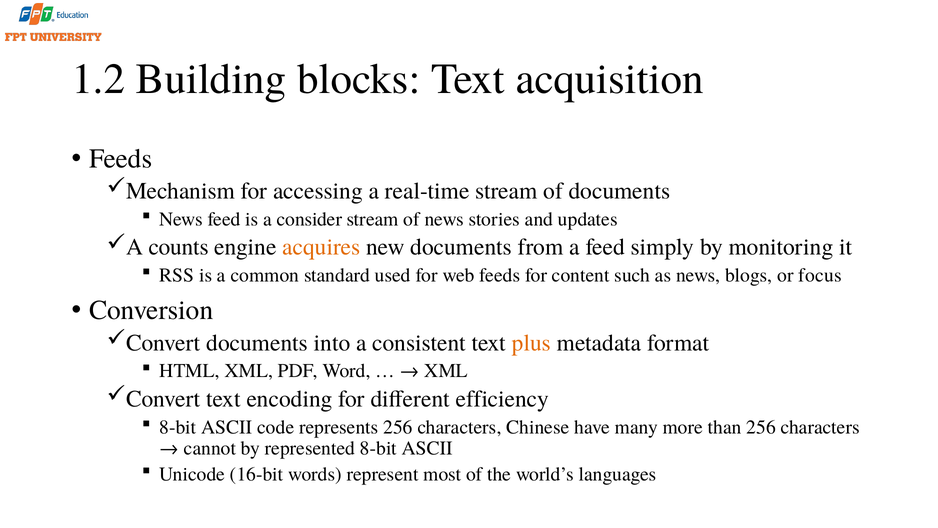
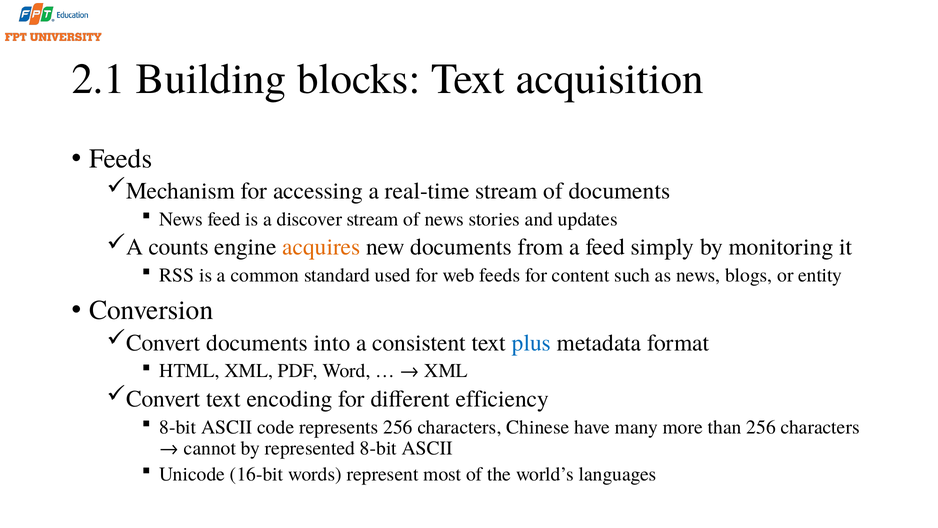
1.2: 1.2 -> 2.1 (98, 79)
consider: consider -> discover (309, 219)
focus: focus -> entity (820, 275)
plus colour: orange -> blue (531, 343)
